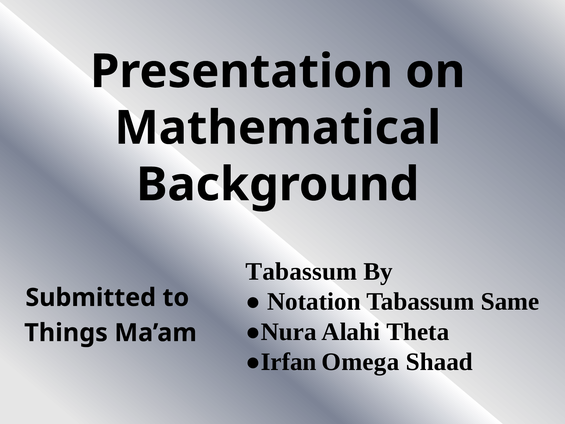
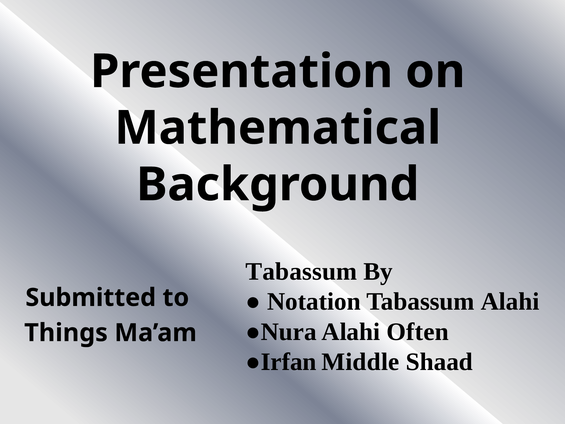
Tabassum Same: Same -> Alahi (510, 301)
Theta: Theta -> Often (418, 332)
Omega: Omega -> Middle (360, 362)
